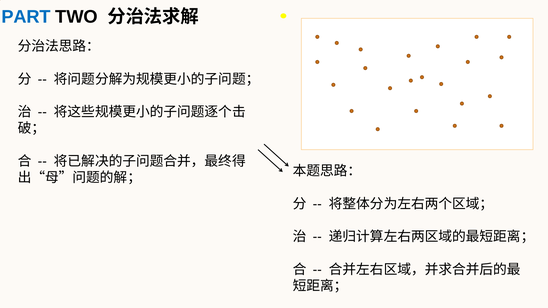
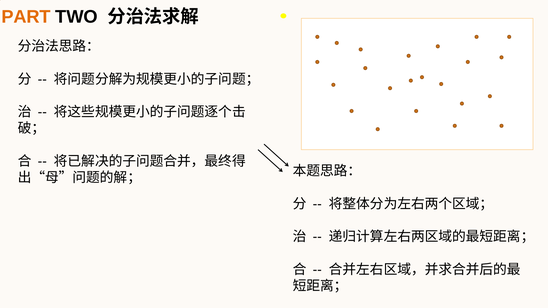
PART colour: blue -> orange (26, 17)
